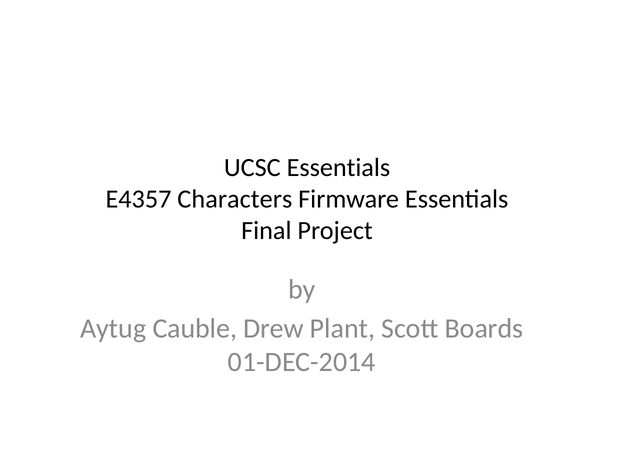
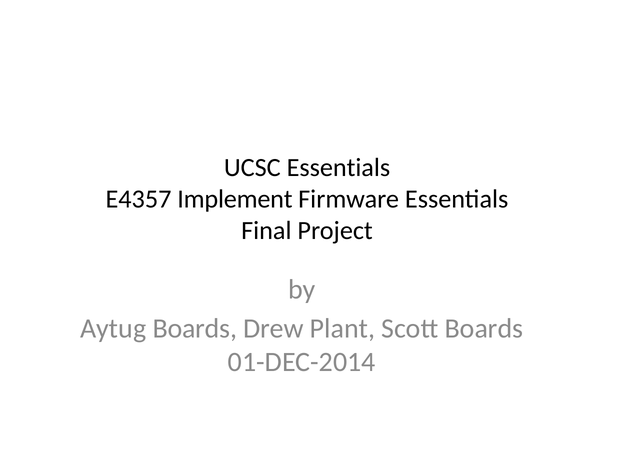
Characters: Characters -> Implement (235, 199)
Aytug Cauble: Cauble -> Boards (195, 329)
